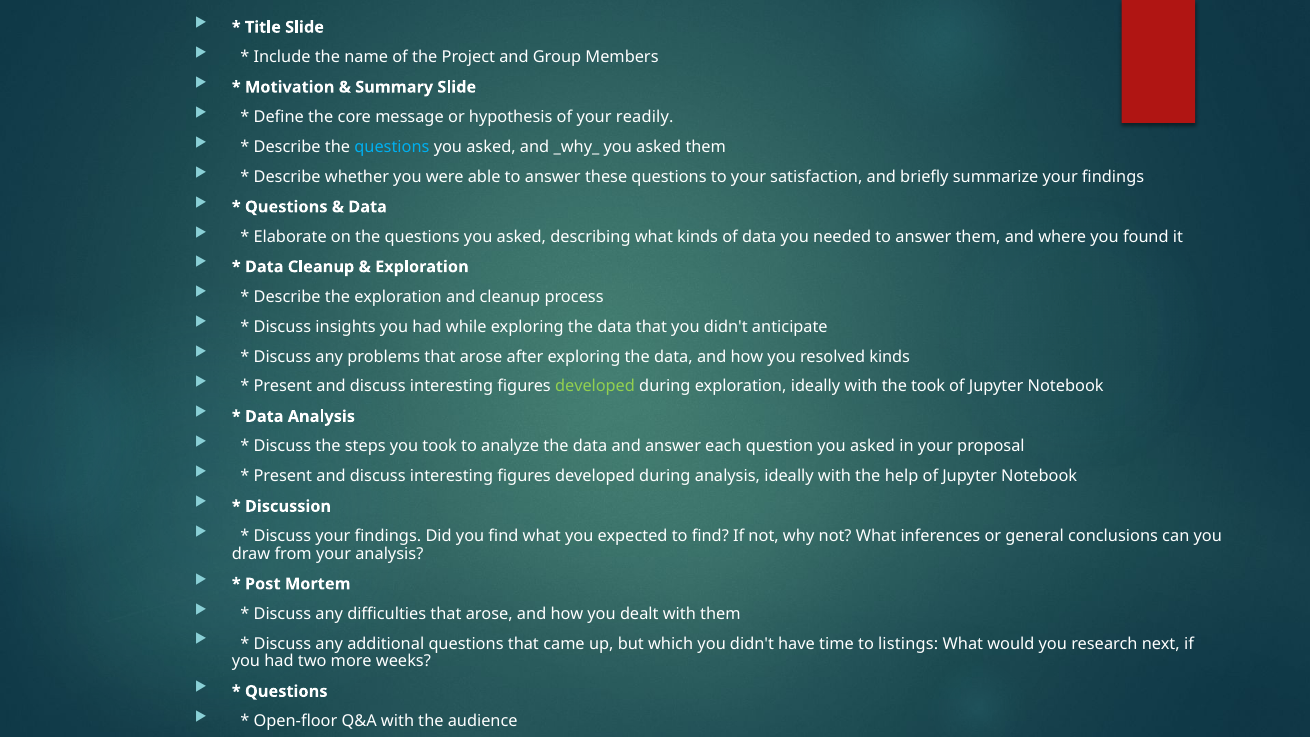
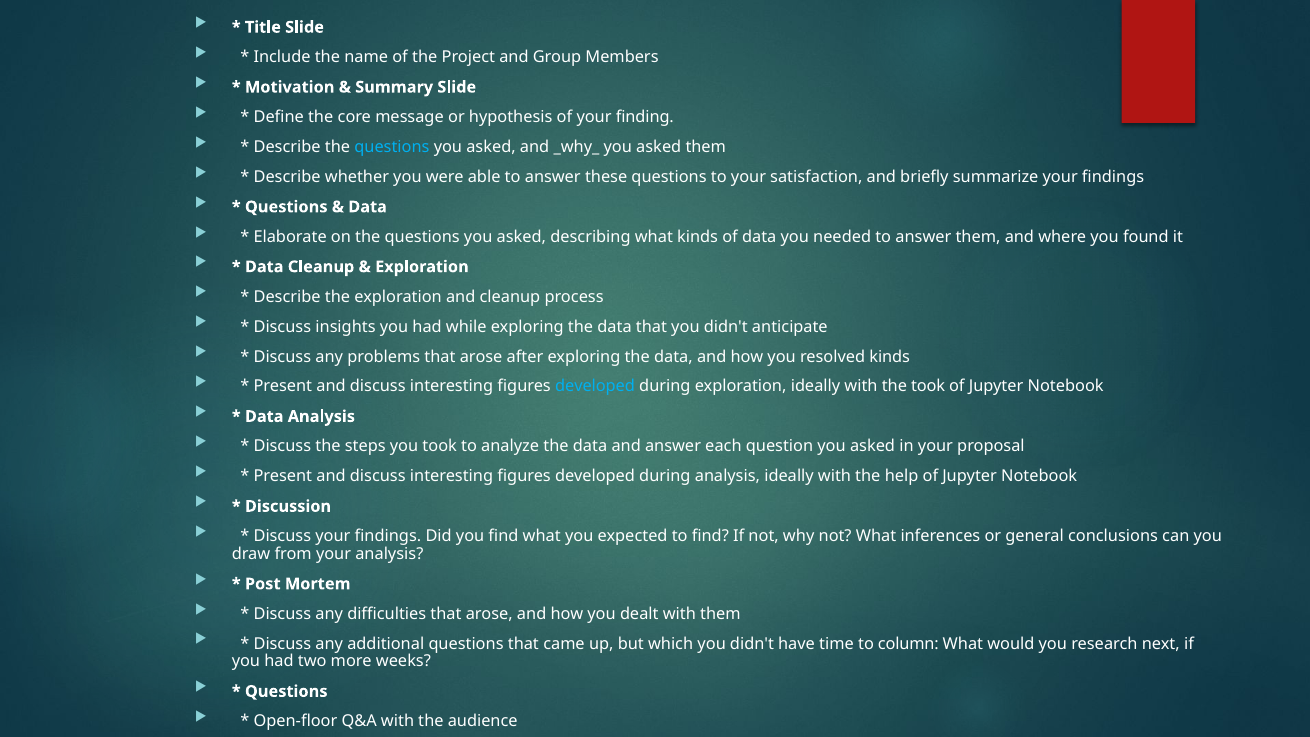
readily: readily -> finding (645, 117)
developed colour: light green -> light blue (595, 387)
listings: listings -> column (908, 644)
